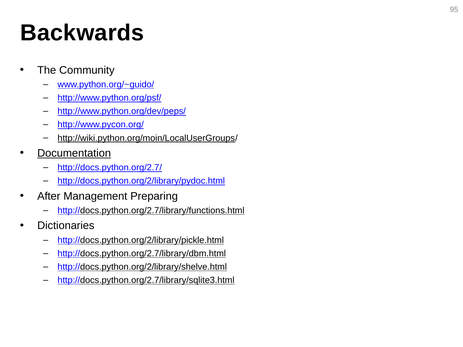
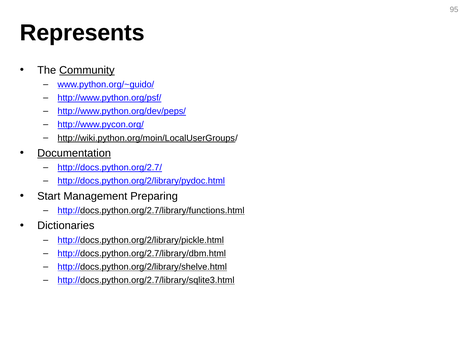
Backwards: Backwards -> Represents (82, 33)
Community underline: none -> present (87, 70)
After: After -> Start (49, 196)
